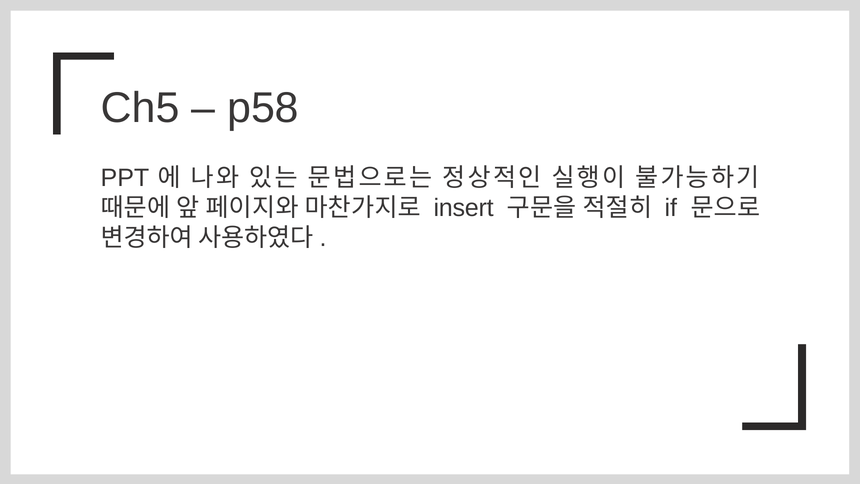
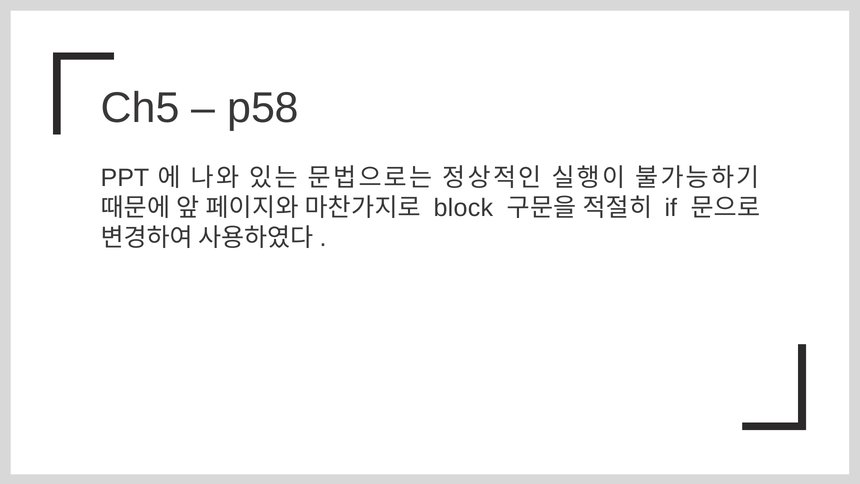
insert: insert -> block (463, 208)
